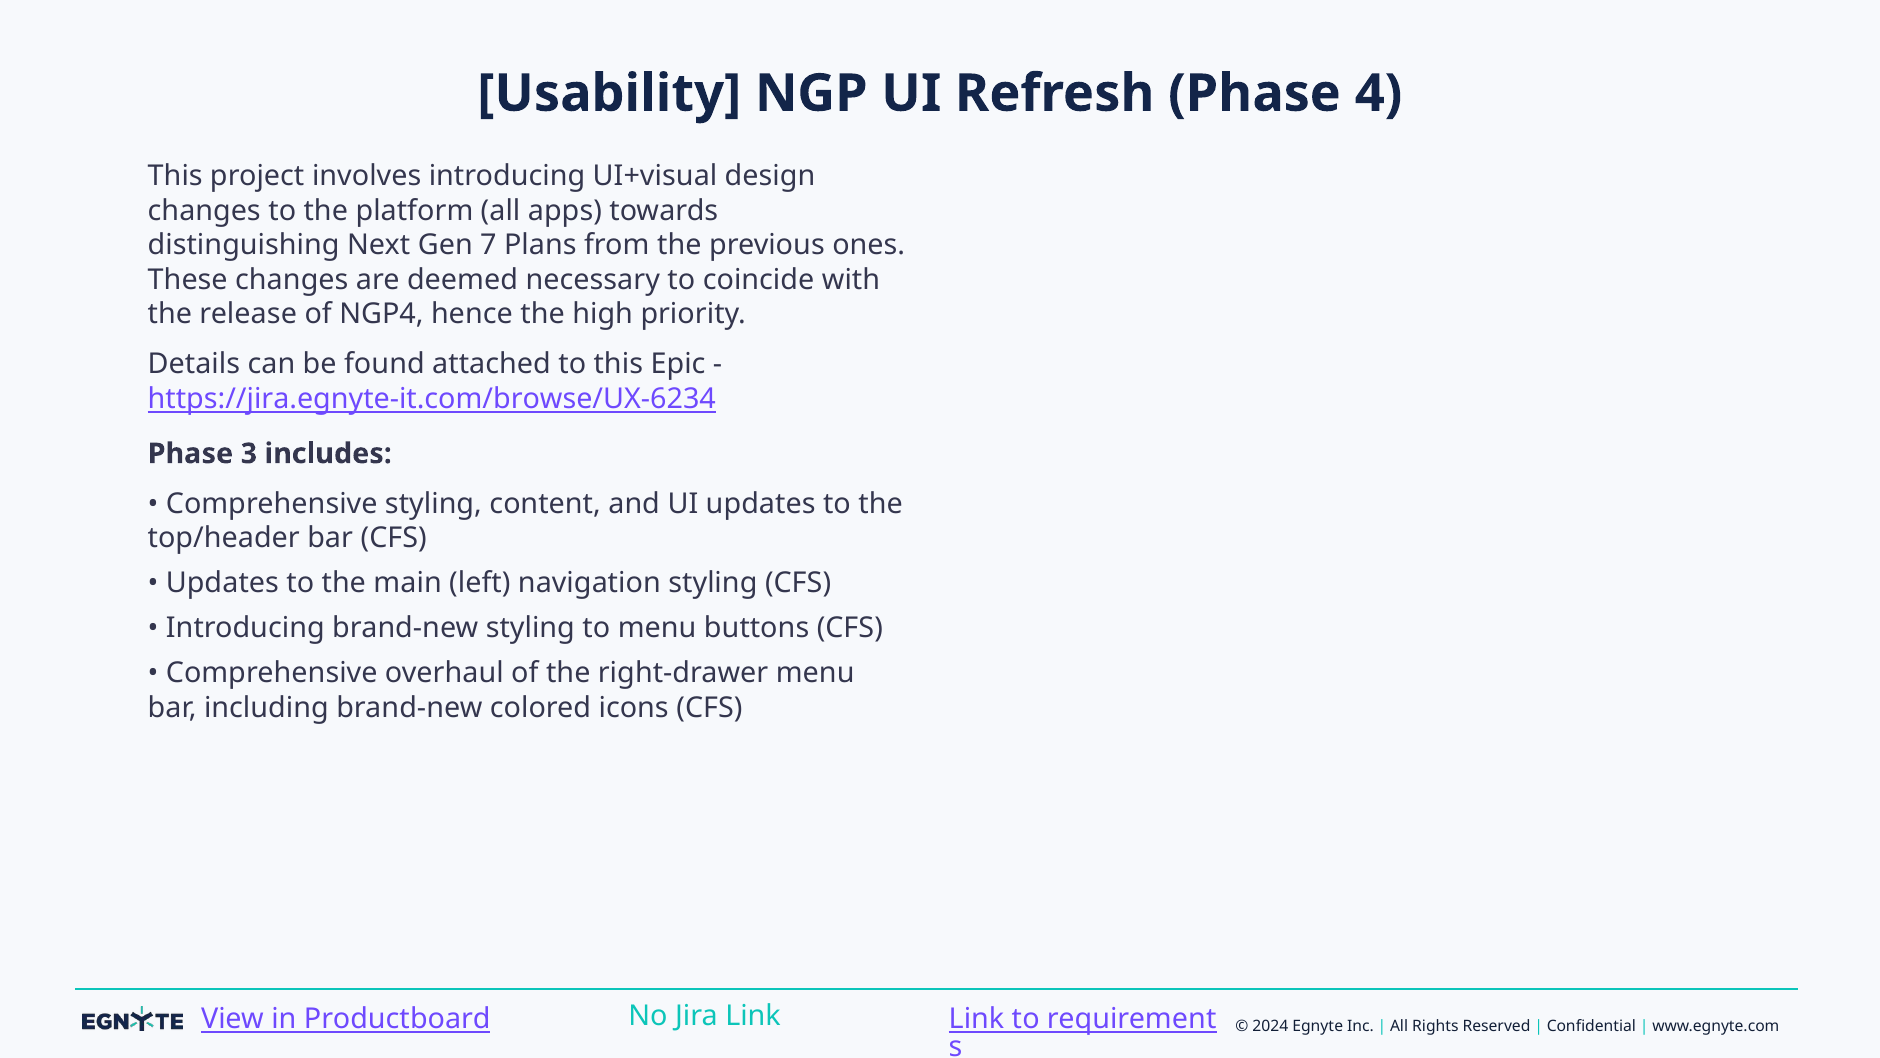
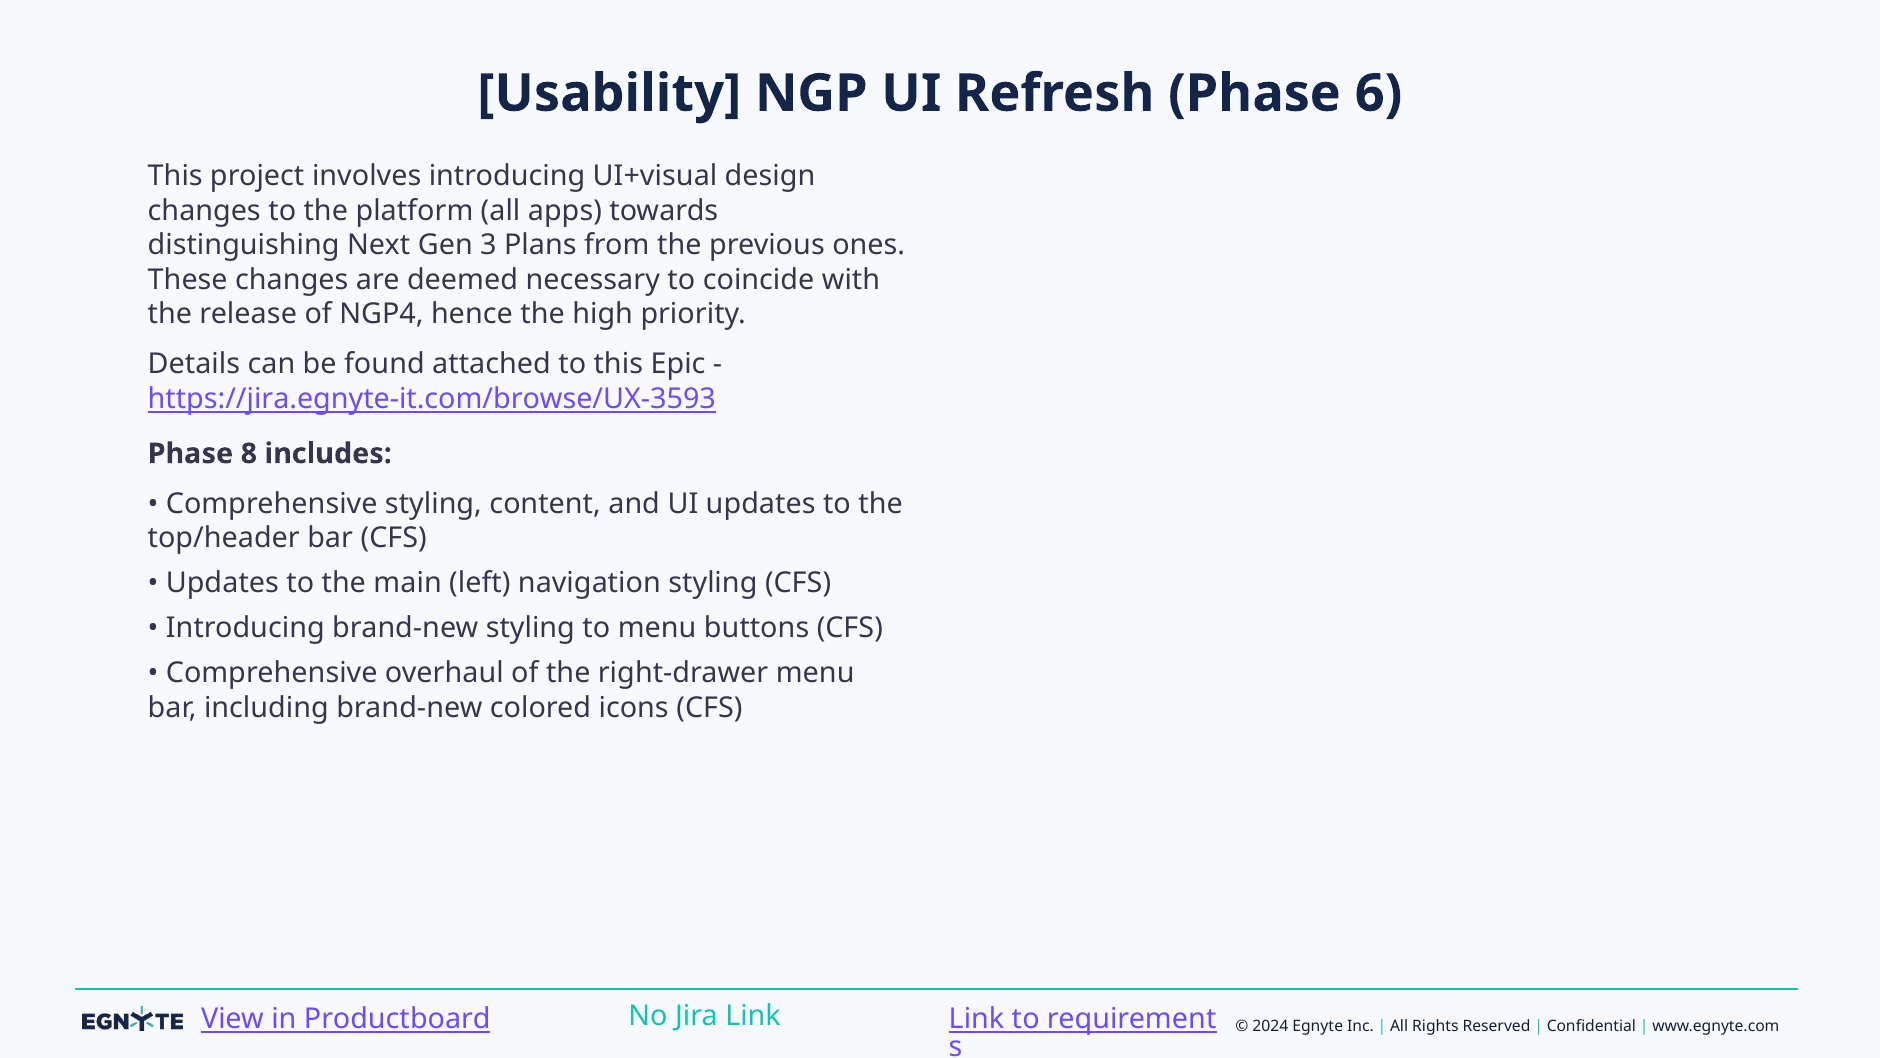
4: 4 -> 6 (1379, 93)
7: 7 -> 3 (488, 245)
https://jira.egnyte-it.com/browse/UX-6234: https://jira.egnyte-it.com/browse/UX-6234 -> https://jira.egnyte-it.com/browse/UX-3593 (432, 399)
3: 3 -> 8 (249, 453)
